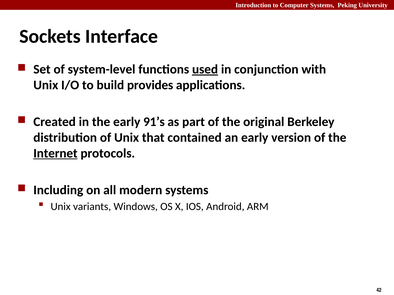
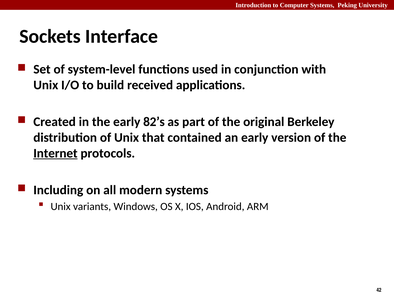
used underline: present -> none (205, 69)
provides: provides -> received (150, 85)
91’s: 91’s -> 82’s (154, 122)
